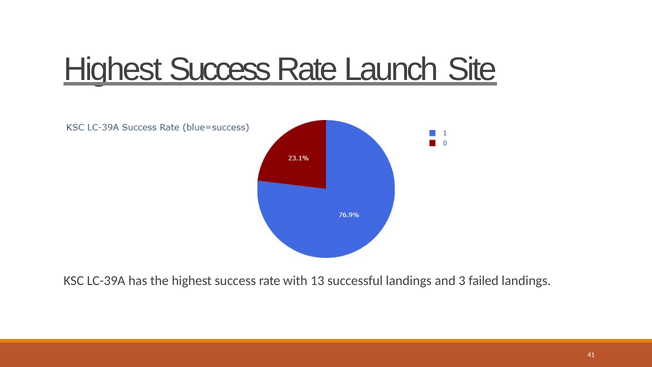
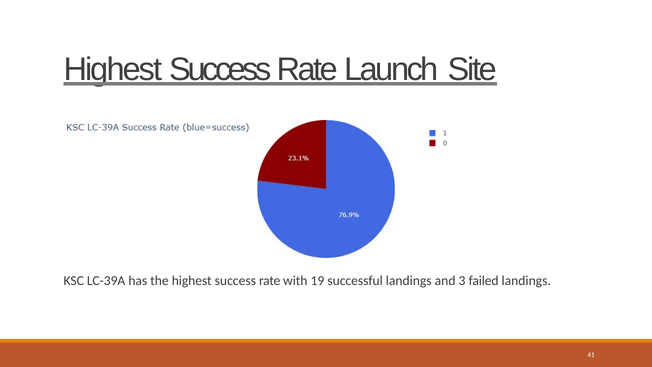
13: 13 -> 19 (317, 281)
